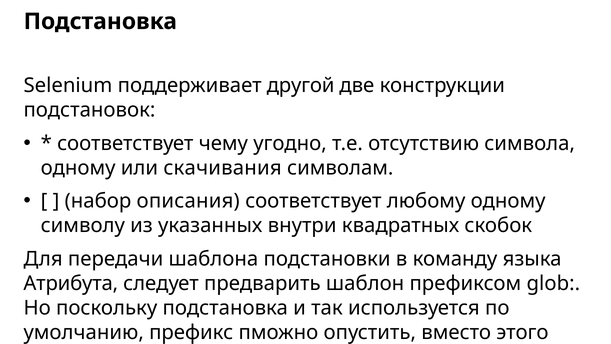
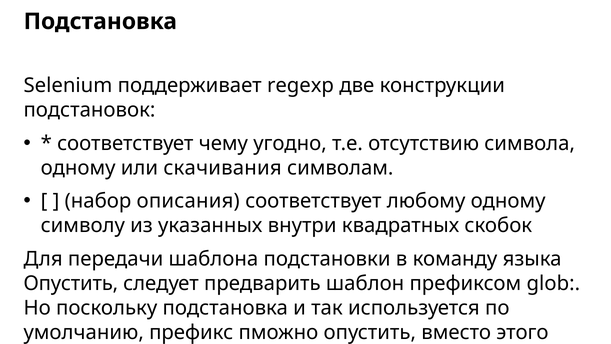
другой: другой -> regexp (301, 85)
Атрибута: Атрибута -> Опустить (71, 283)
